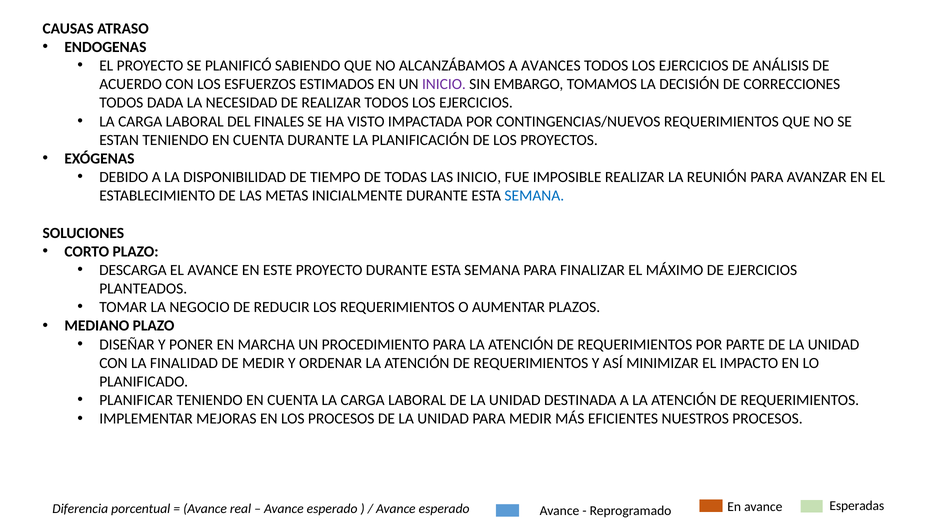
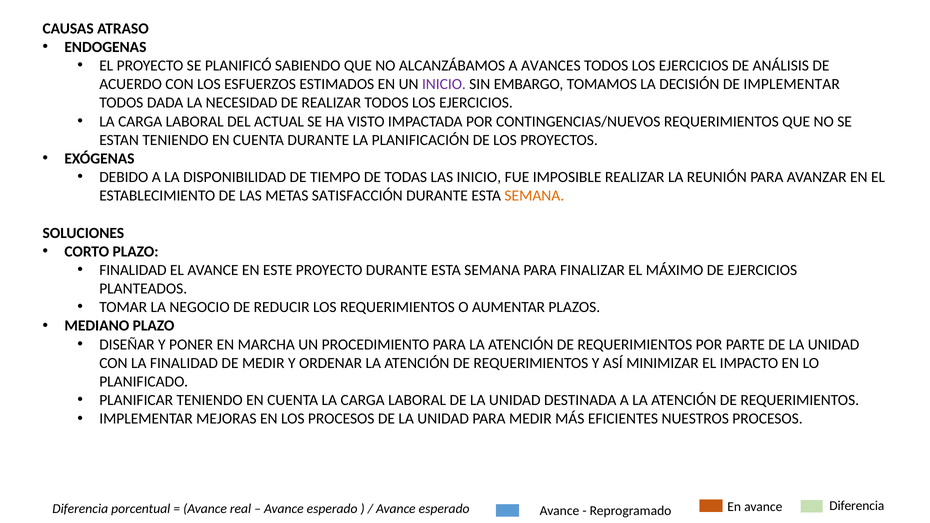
DE CORRECCIONES: CORRECCIONES -> IMPLEMENTAR (792, 84)
FINALES: FINALES -> ACTUAL (279, 121)
INICIALMENTE: INICIALMENTE -> SATISFACCIÓN (357, 196)
SEMANA colour: blue -> orange (534, 196)
DESCARGA: DESCARGA -> FINALIDAD (133, 270)
avance Esperadas: Esperadas -> Diferencia (857, 506)
